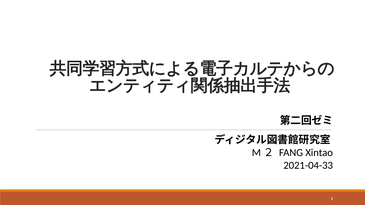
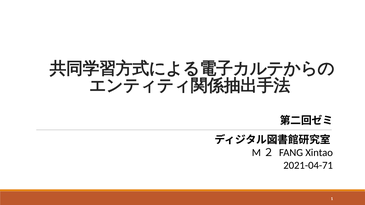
2021-04-33: 2021-04-33 -> 2021-04-71 (308, 166)
